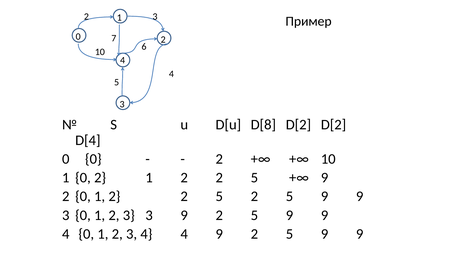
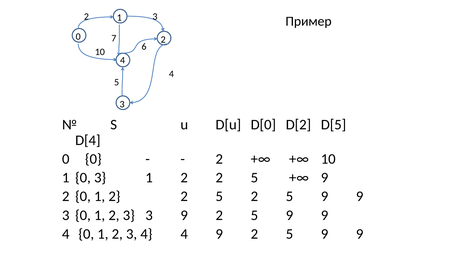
D[8: D[8 -> D[0 (263, 125)
D[2 D[2: D[2 -> D[5 (334, 125)
1 0 2: 2 -> 3 (100, 178)
